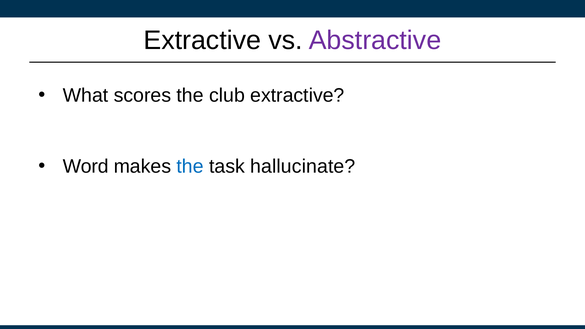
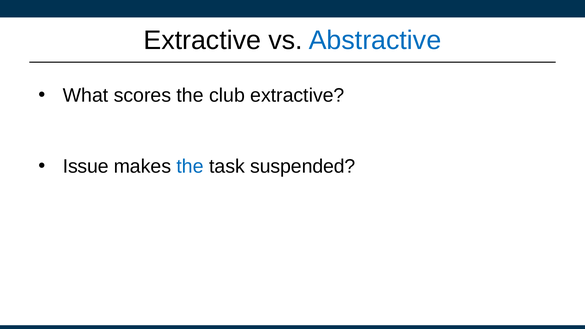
Abstractive colour: purple -> blue (375, 40)
Word: Word -> Issue (86, 166)
hallucinate: hallucinate -> suspended (303, 166)
